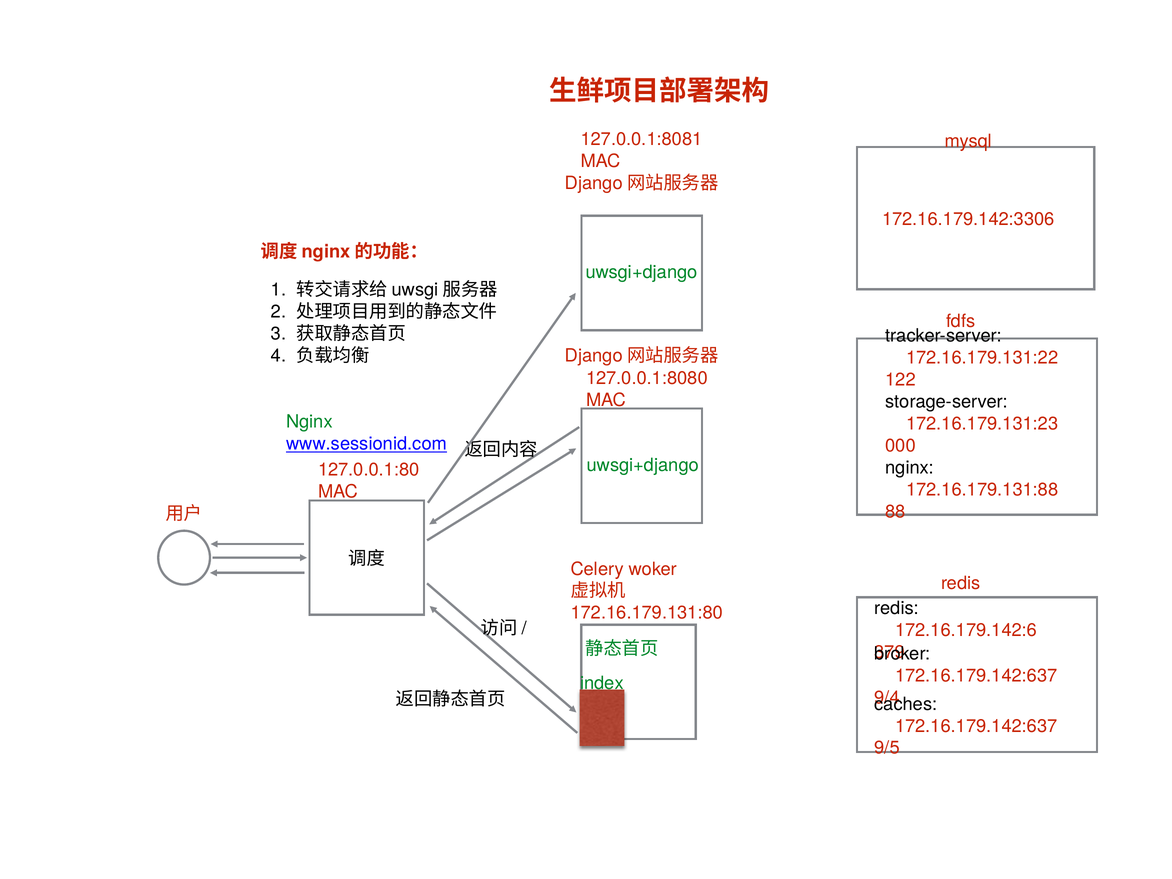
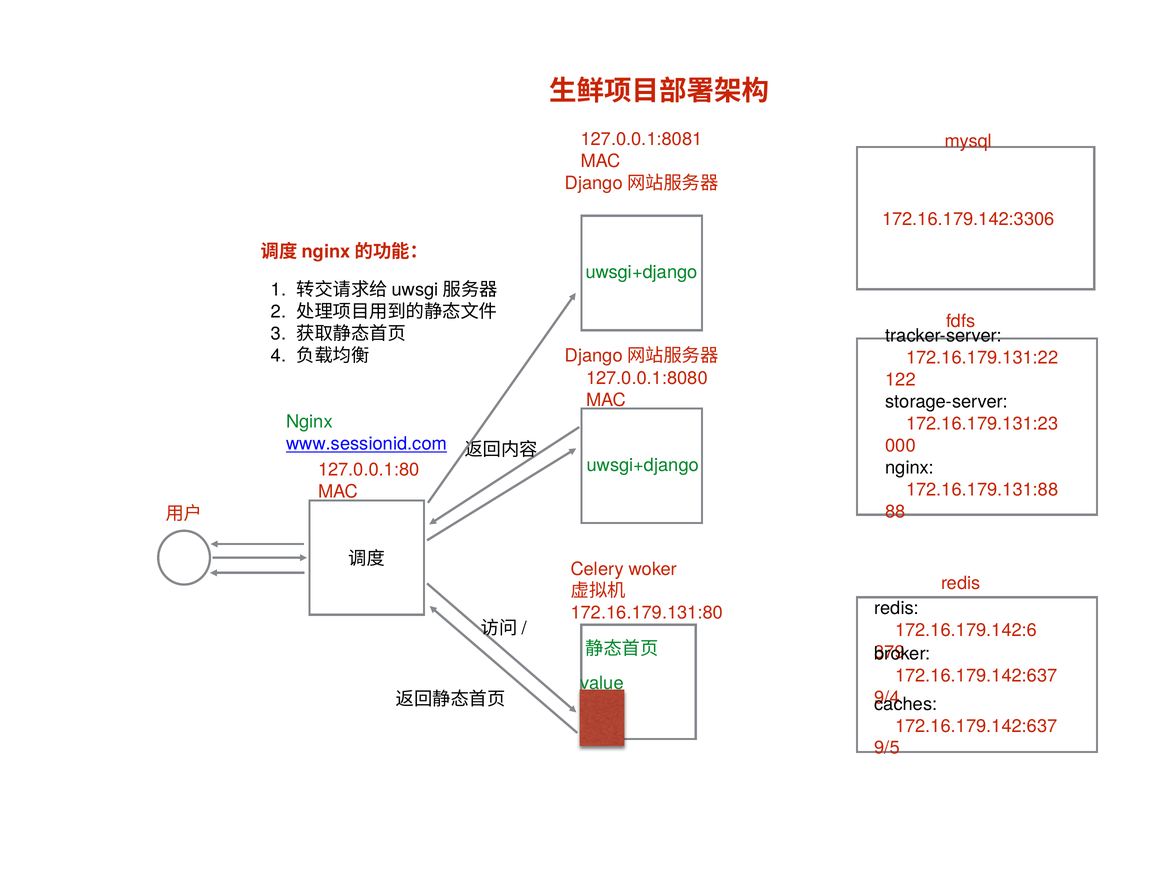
index: index -> value (602, 683)
